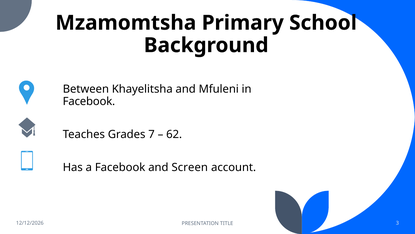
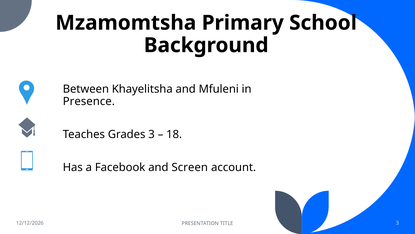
Facebook: Facebook -> Presence (89, 101)
Grades 7: 7 -> 3 (152, 134)
62: 62 -> 18 (174, 134)
